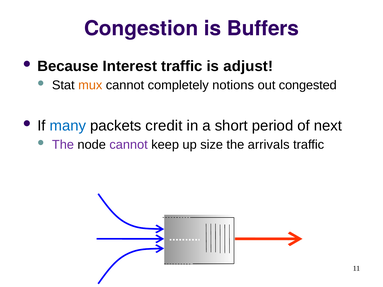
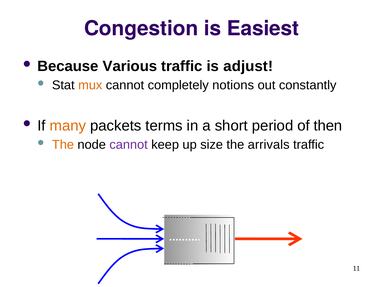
Buffers: Buffers -> Easiest (263, 29)
Interest: Interest -> Various (130, 66)
congested: congested -> constantly (308, 85)
many colour: blue -> orange (68, 126)
credit: credit -> terms (164, 126)
next: next -> then (328, 126)
The colour: purple -> orange (63, 145)
